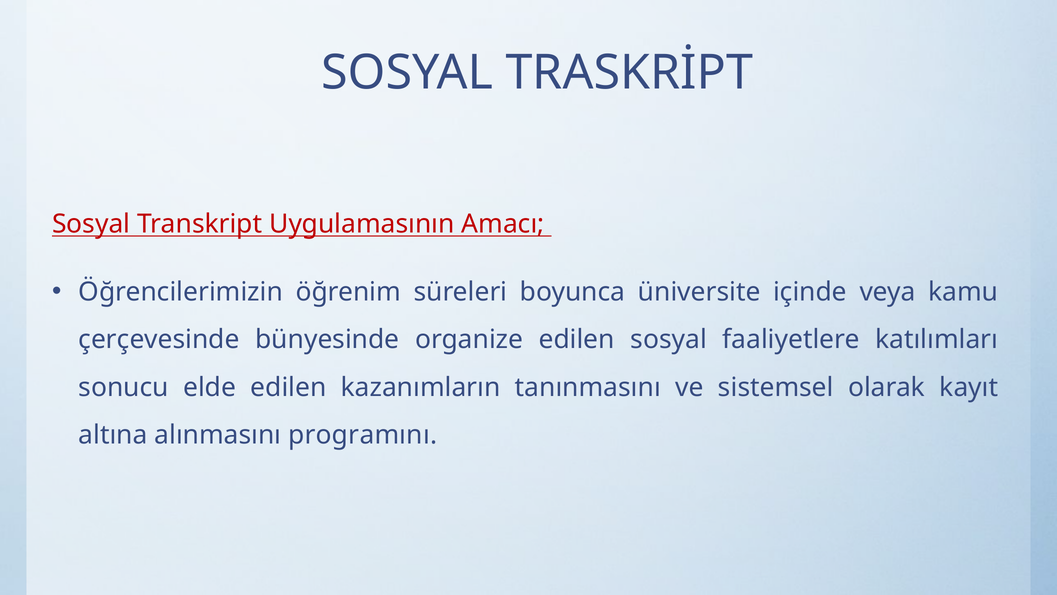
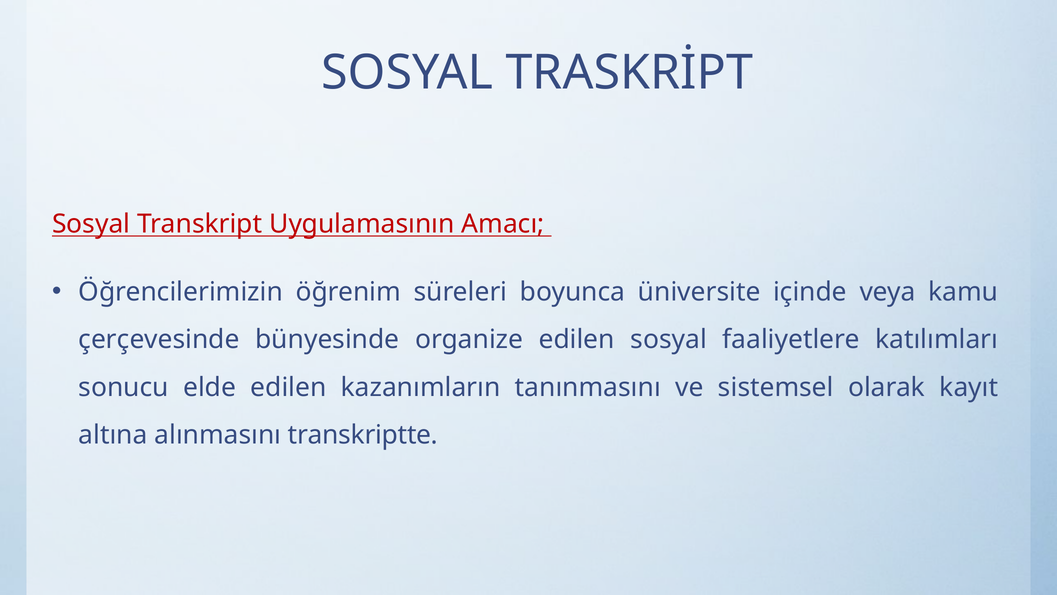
programını: programını -> transkriptte (363, 435)
